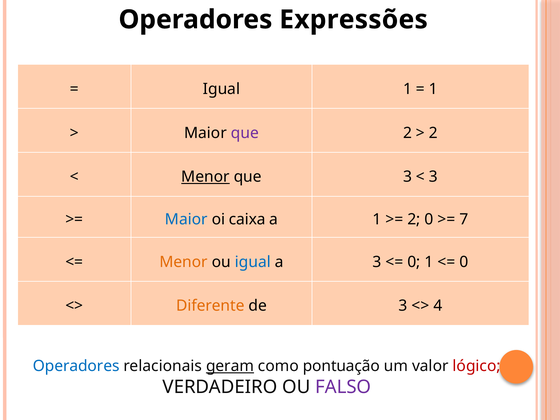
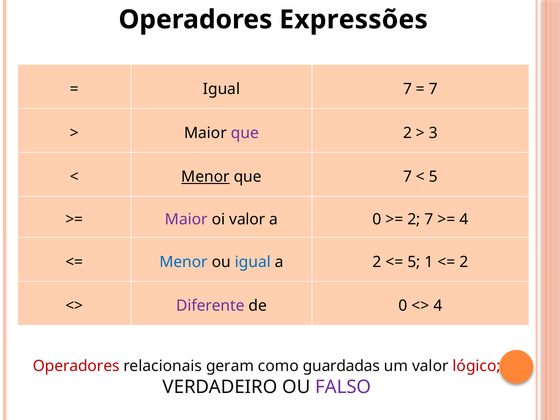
Igual 1: 1 -> 7 (408, 89)
1: 1 -> 7 (433, 89)
2: 2 -> 3 (433, 133)
que 3: 3 -> 7 (408, 177)
3: 3 -> 5 (433, 177)
Maior colour: blue -> purple (186, 219)
oi caixa: caixa -> valor (247, 219)
a 1: 1 -> 0 (377, 219)
2 0: 0 -> 7 (429, 219)
7: 7 -> 4 (464, 219)
Menor colour: orange -> blue (184, 262)
a 3: 3 -> 2 (377, 262)
0: 0 -> 5 (414, 262)
0: 0 -> 2 (464, 262)
Diferente colour: orange -> purple (210, 306)
de 3: 3 -> 0 (403, 306)
Operadores colour: blue -> red (76, 366)
geram underline: present -> none (230, 366)
pontuação: pontuação -> guardadas (341, 366)
